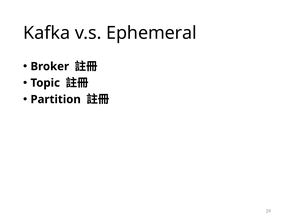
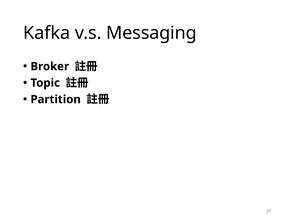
Ephemeral: Ephemeral -> Messaging (151, 33)
